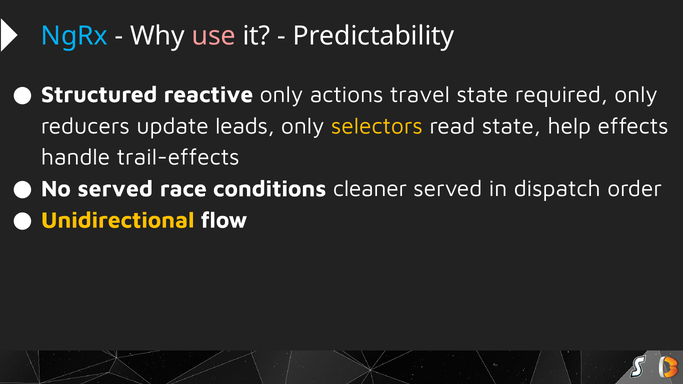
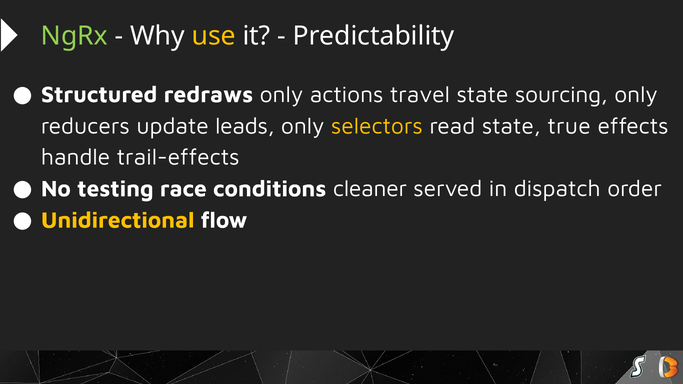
NgRx colour: light blue -> light green (74, 36)
use colour: pink -> yellow (214, 36)
reactive: reactive -> redraws (208, 95)
required: required -> sourcing (561, 95)
help: help -> true (569, 126)
No served: served -> testing (115, 189)
